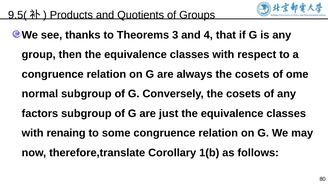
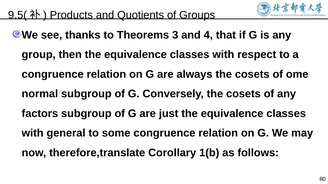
renaing: renaing -> general (66, 133)
